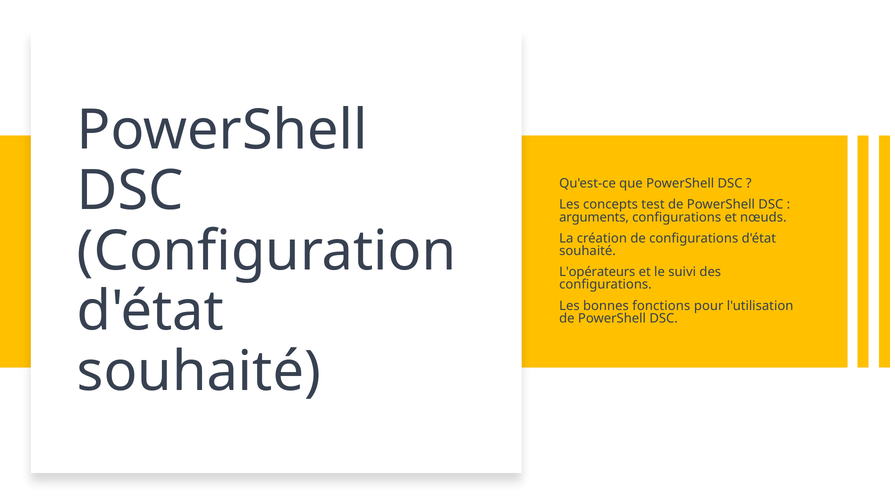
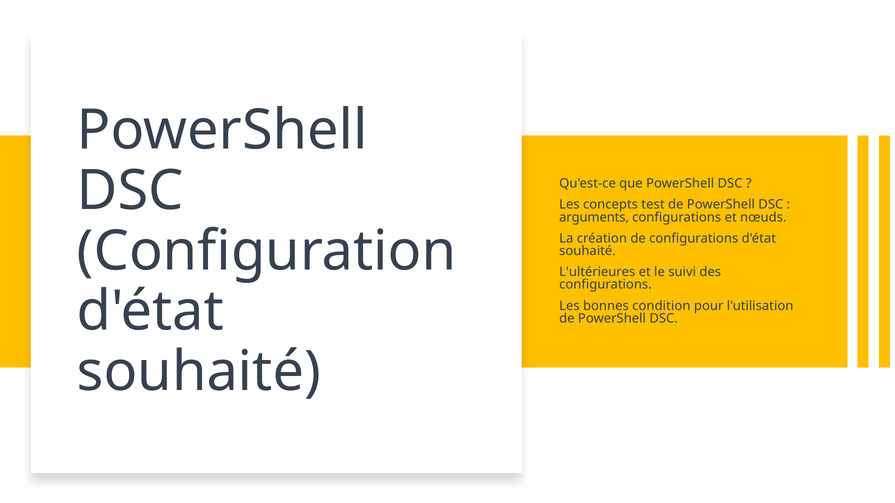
L'opérateurs: L'opérateurs -> L'ultérieures (597, 272)
fonctions: fonctions -> condition (661, 306)
